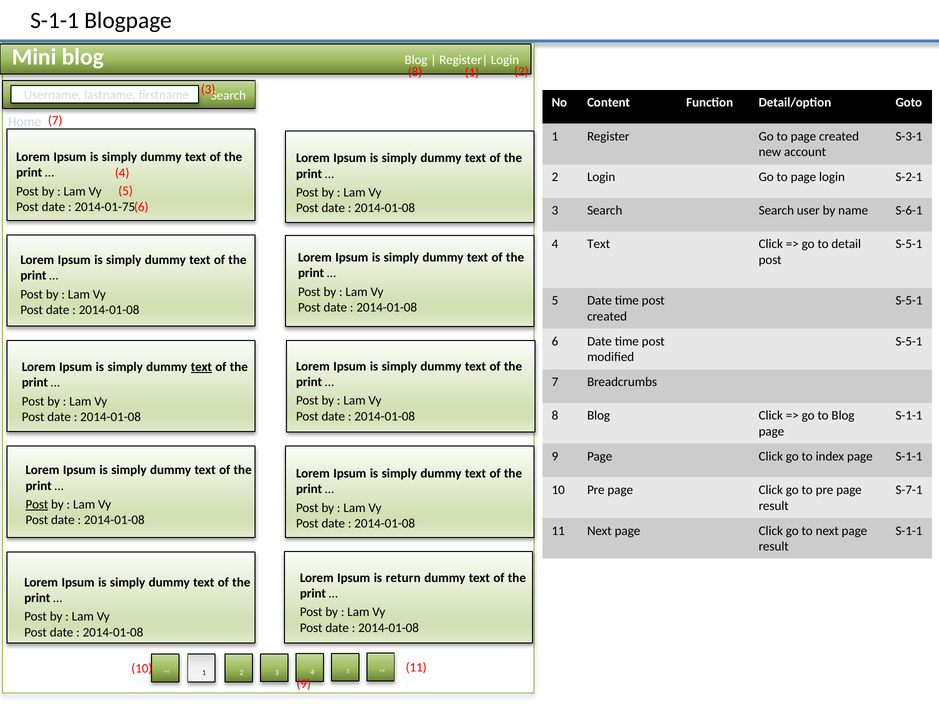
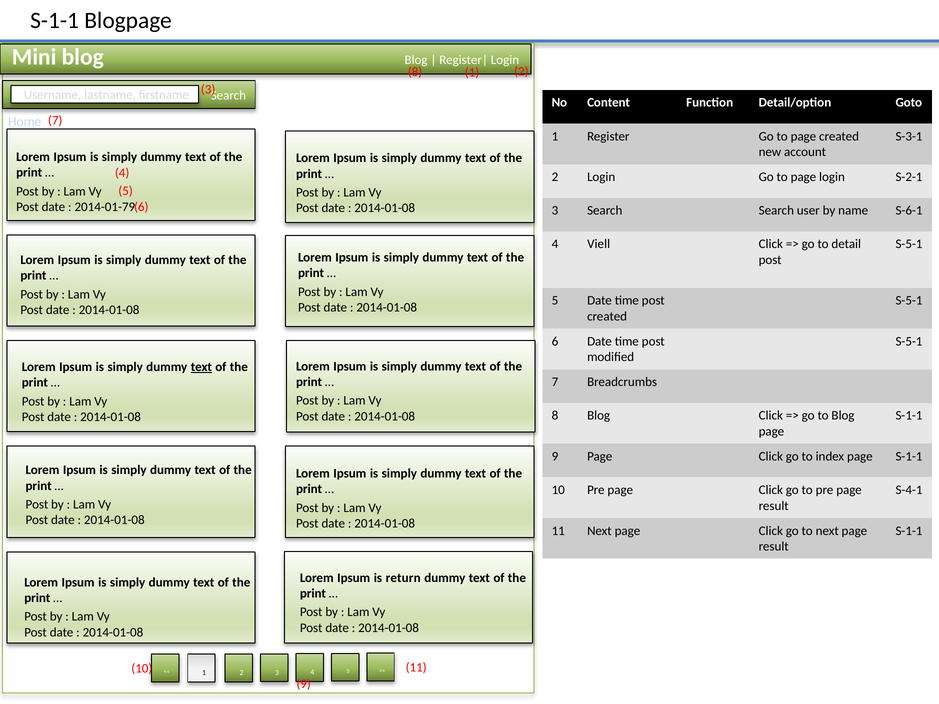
2014-01-75: 2014-01-75 -> 2014-01-79 (105, 207)
4 Text: Text -> Viell (599, 244)
S-7-1: S-7-1 -> S-4-1 (909, 490)
Post underline: present -> none (37, 505)
